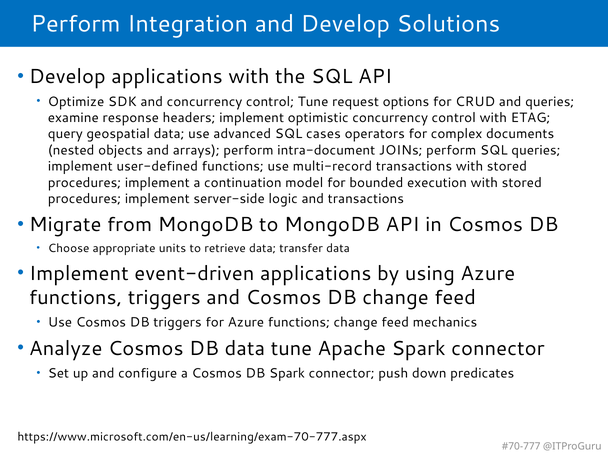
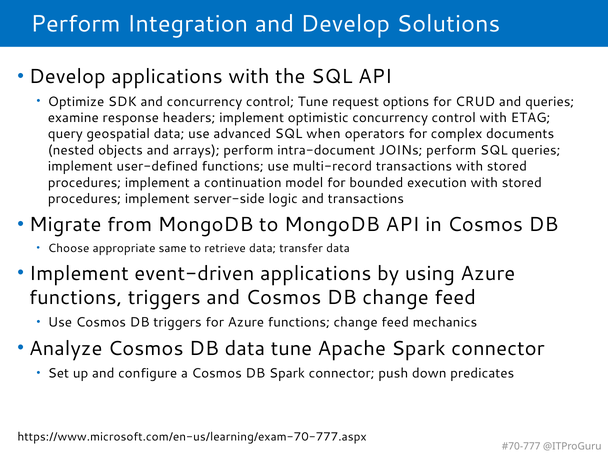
cases: cases -> when (323, 134)
units: units -> same (173, 248)
